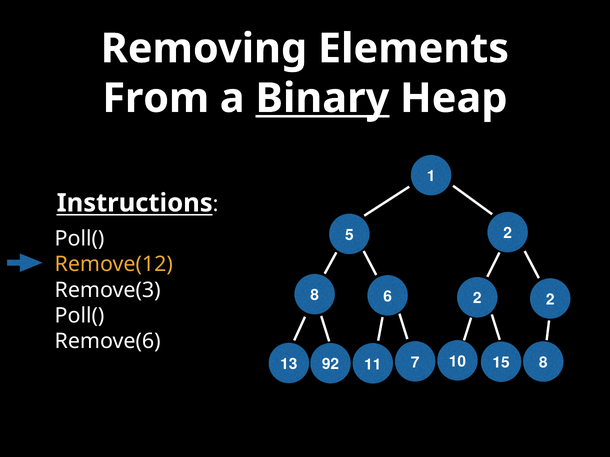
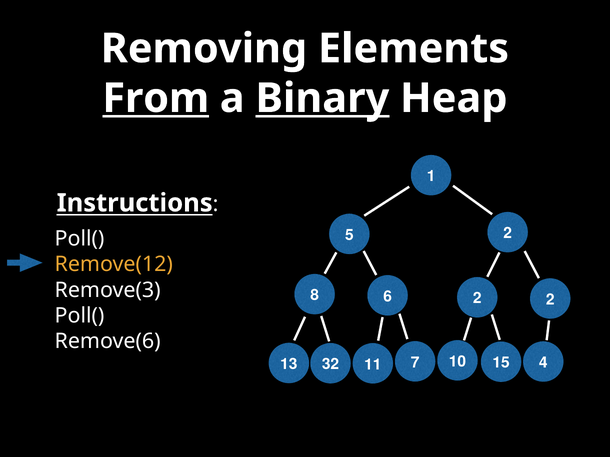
From underline: none -> present (156, 98)
15 8: 8 -> 4 (543, 363)
92: 92 -> 32 (330, 365)
